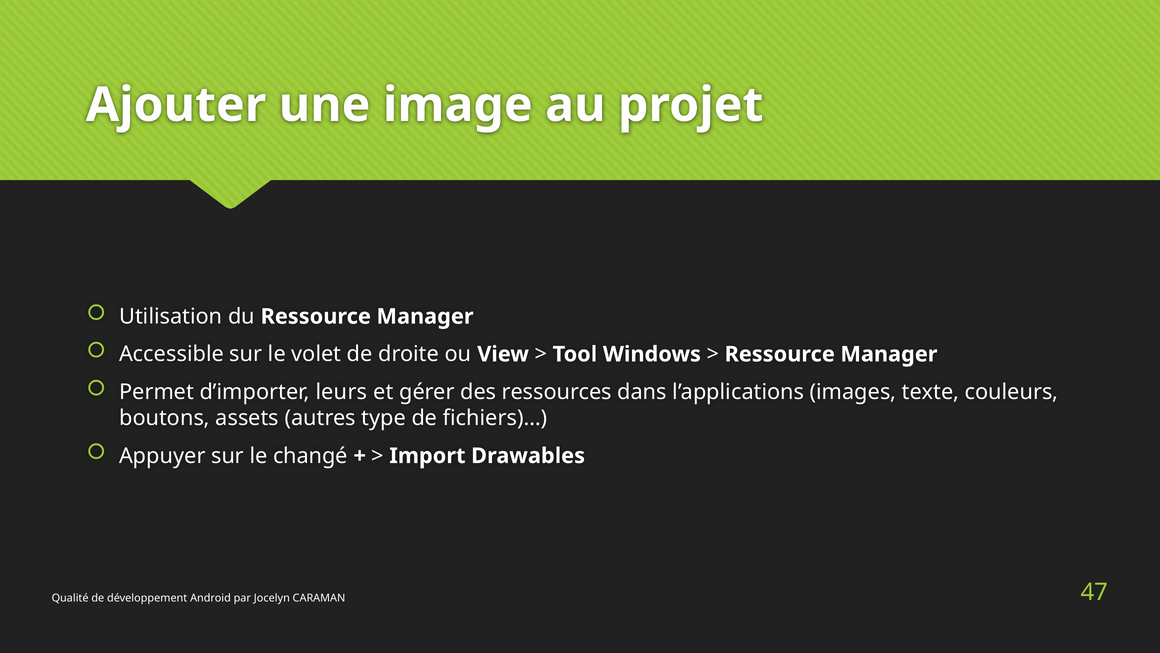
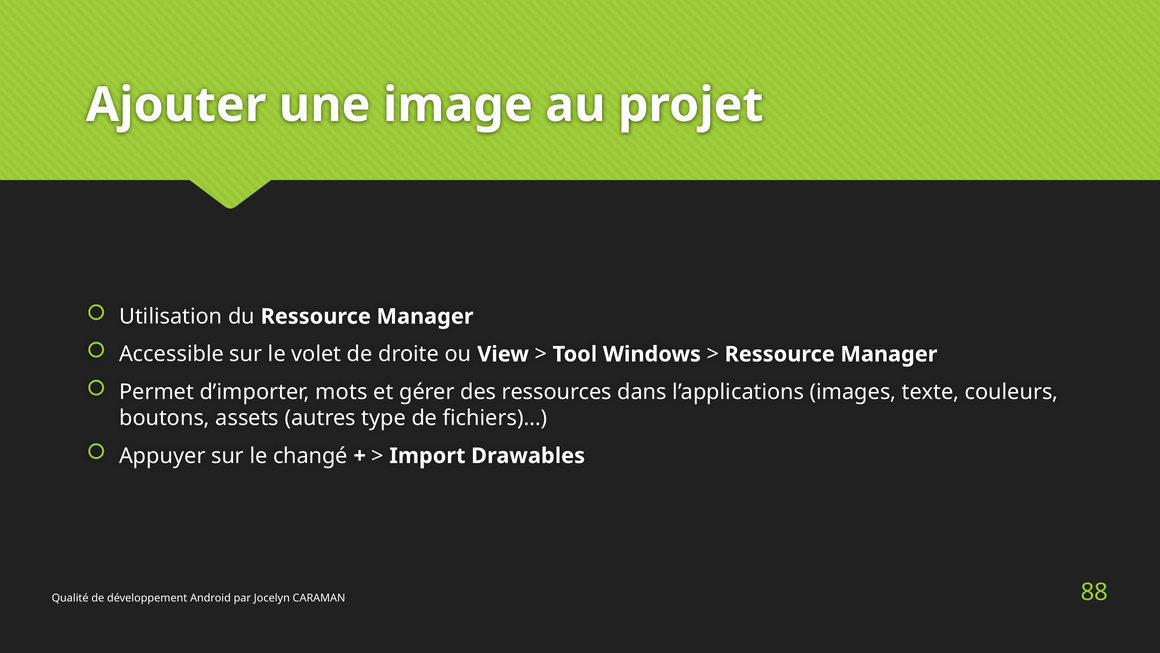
leurs: leurs -> mots (341, 392)
47: 47 -> 88 (1094, 592)
